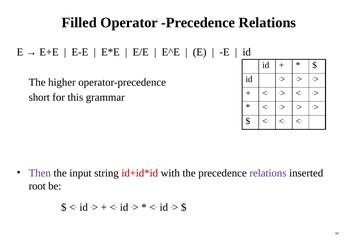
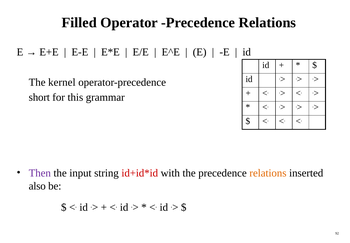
higher: higher -> kernel (62, 82)
relations colour: purple -> orange (268, 172)
root: root -> also (37, 185)
